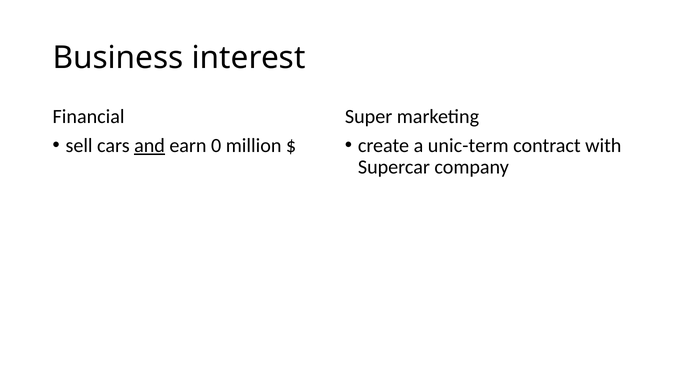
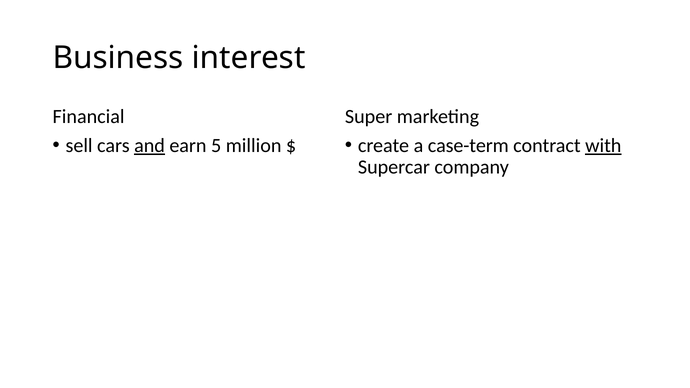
0: 0 -> 5 (216, 146)
unic-term: unic-term -> case-term (468, 146)
with underline: none -> present (603, 146)
